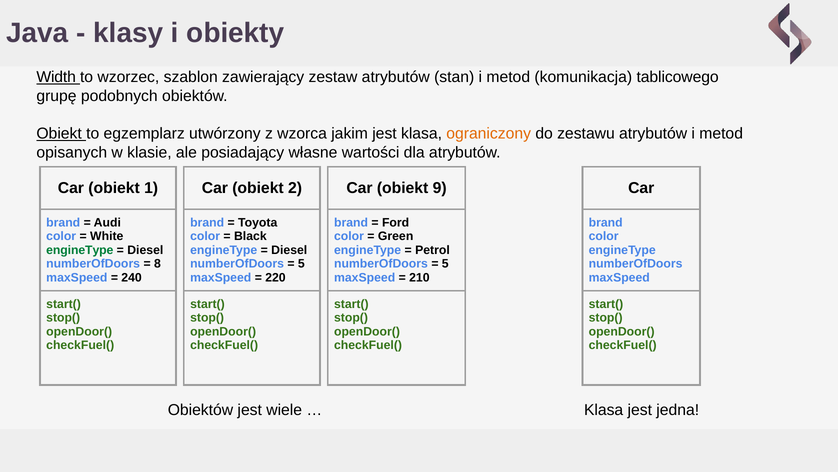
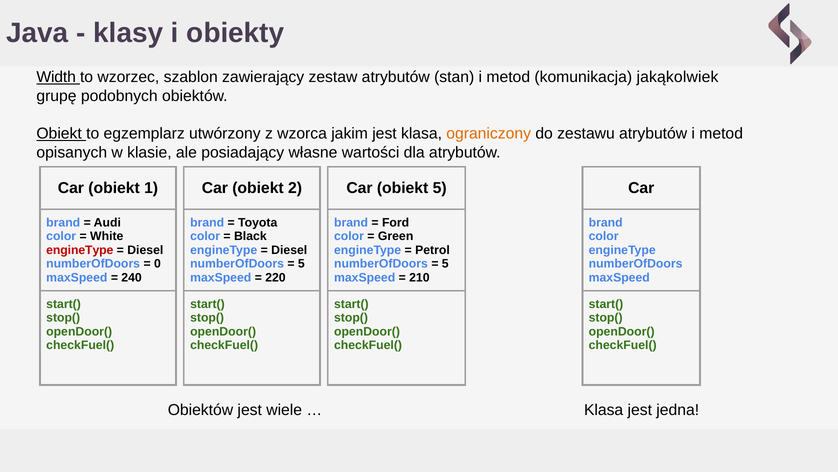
tablicowego: tablicowego -> jakąkolwiek (677, 77)
obiekt 9: 9 -> 5 (440, 188)
engineType colour: green -> red (80, 250)
8: 8 -> 0 (157, 263)
